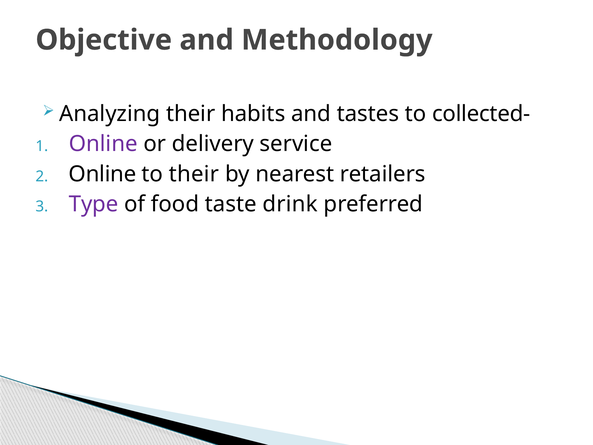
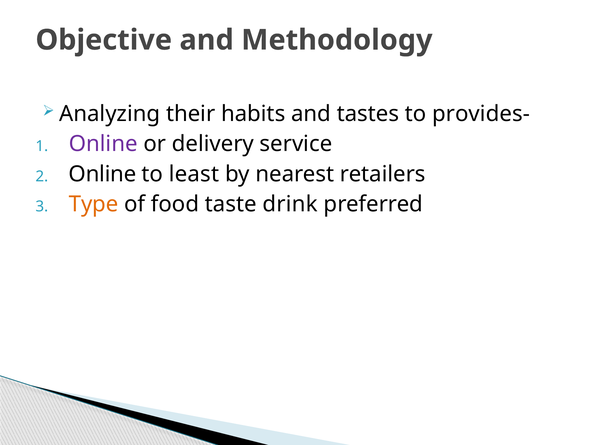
collected-: collected- -> provides- (481, 114)
to their: their -> least (194, 174)
Type colour: purple -> orange (94, 204)
